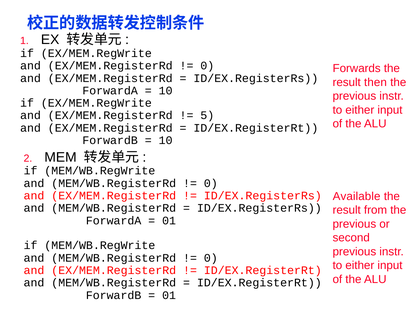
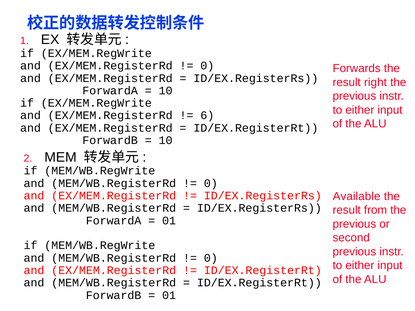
then: then -> right (375, 82)
5: 5 -> 6 (207, 116)
